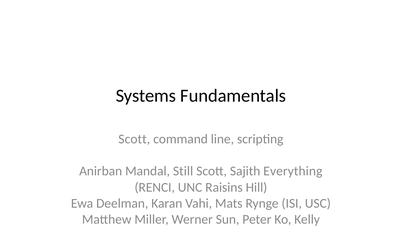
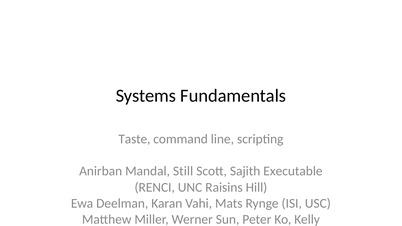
Scott: Scott -> Taste (134, 139)
Everything: Everything -> Executable (293, 171)
